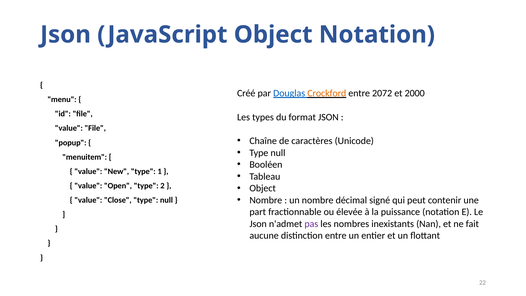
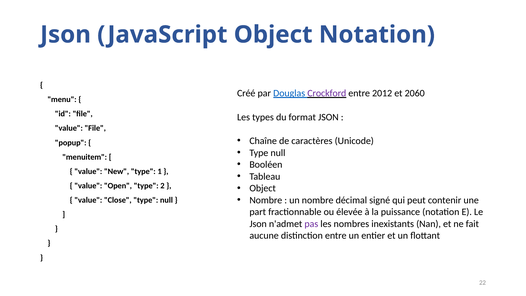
Crockford colour: orange -> purple (327, 93)
2072: 2072 -> 2012 (382, 93)
2000: 2000 -> 2060 (415, 93)
